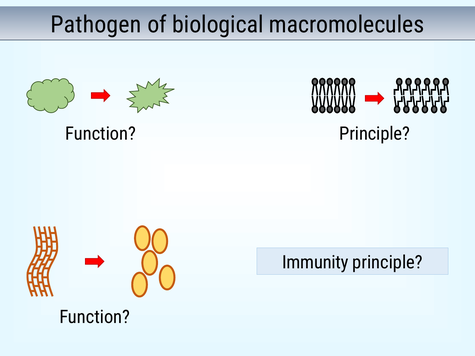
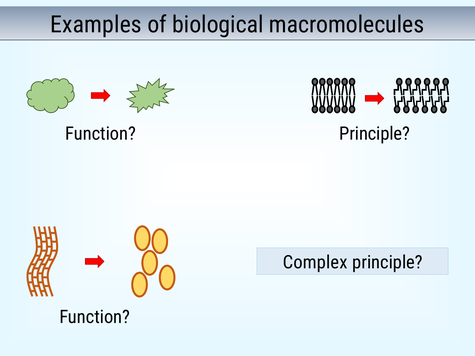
Pathogen: Pathogen -> Examples (96, 25)
Immunity: Immunity -> Complex (315, 263)
